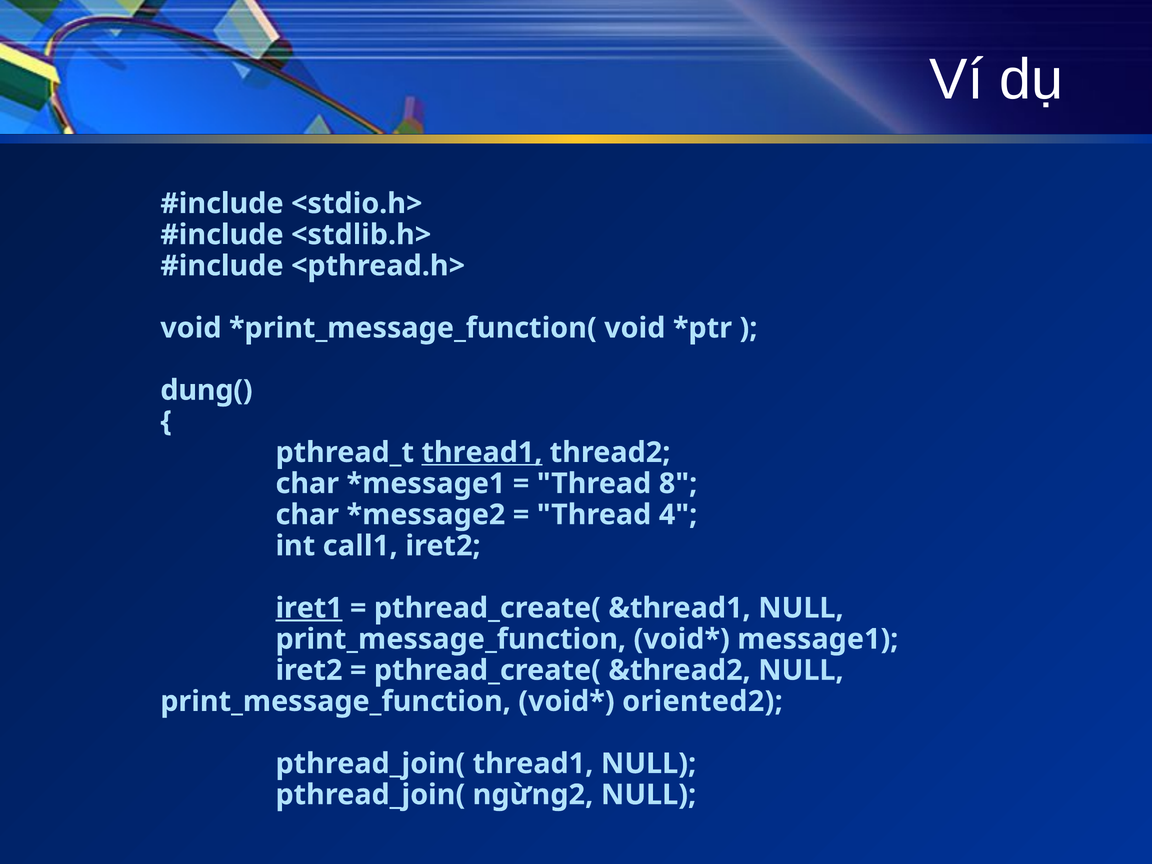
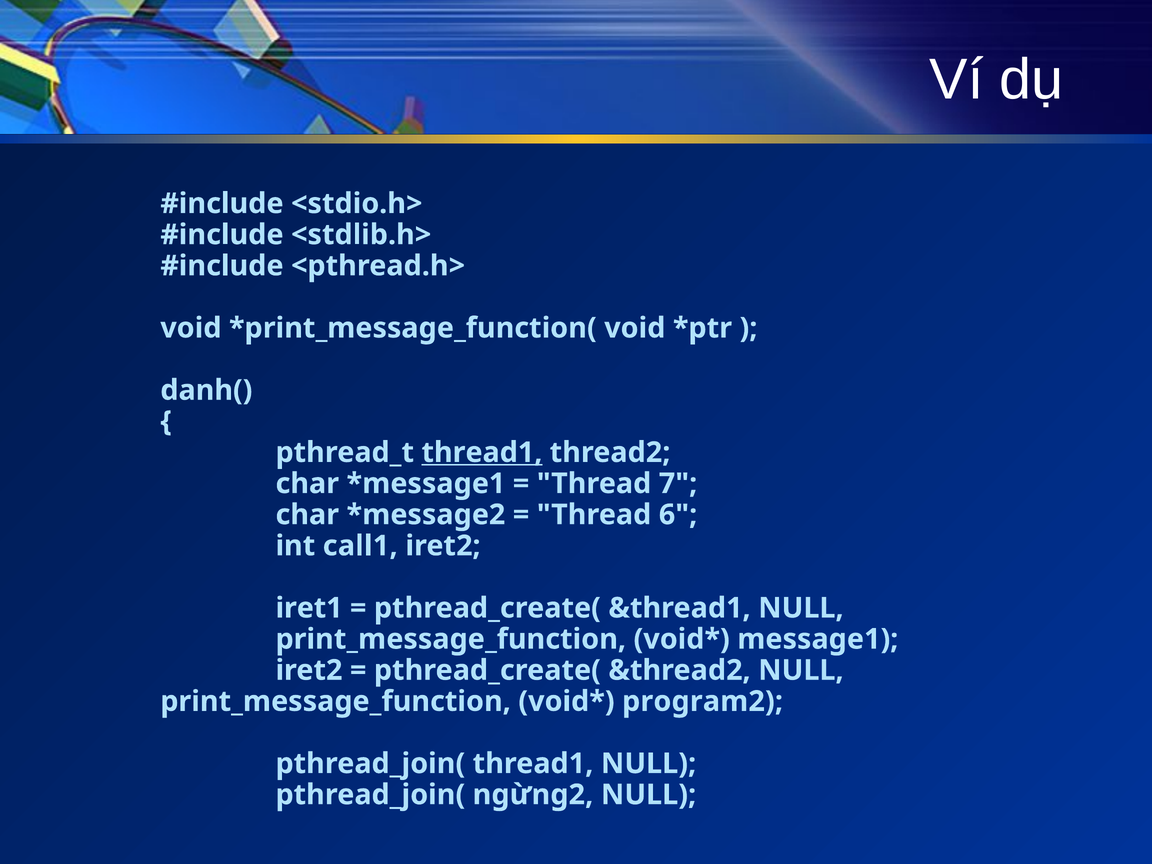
dung(: dung( -> danh( (206, 390)
8: 8 -> 7 (678, 484)
4: 4 -> 6 (678, 515)
iret1 underline: present -> none (309, 608)
oriented2: oriented2 -> program2 (703, 701)
